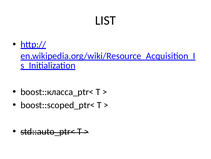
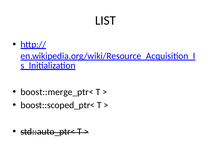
boost::класса_ptr<: boost::класса_ptr< -> boost::merge_ptr< (57, 92)
